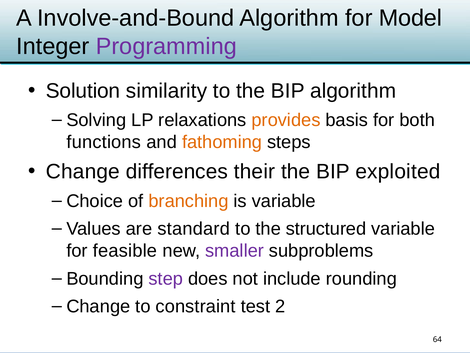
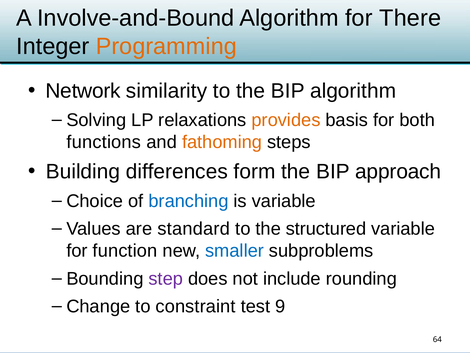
Model: Model -> There (410, 18)
Programming colour: purple -> orange (166, 46)
Solution: Solution -> Network (83, 91)
Change: Change -> Building (83, 172)
their: their -> form (255, 172)
exploited: exploited -> approach (398, 172)
branching colour: orange -> blue (189, 201)
feasible: feasible -> function (125, 250)
smaller colour: purple -> blue (235, 250)
2: 2 -> 9 (280, 306)
